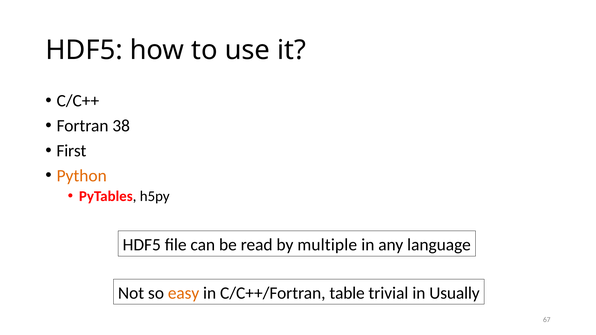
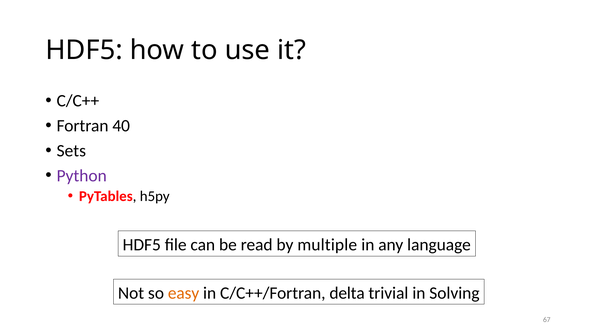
38: 38 -> 40 (121, 126)
First: First -> Sets (71, 151)
Python colour: orange -> purple (82, 176)
table: table -> delta (347, 293)
Usually: Usually -> Solving (454, 293)
